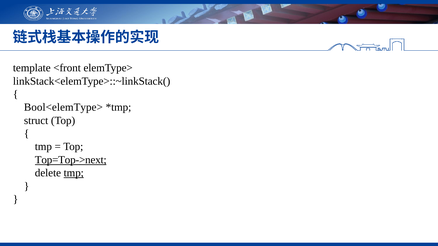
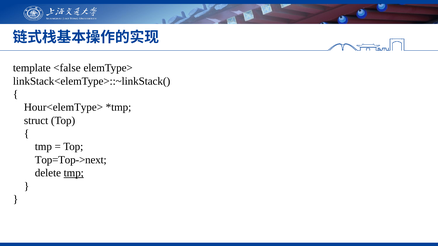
<front: <front -> <false (67, 68)
Bool<elemType>: Bool<elemType> -> Hour<elemType> (63, 108)
Top=Top->next underline: present -> none (71, 160)
